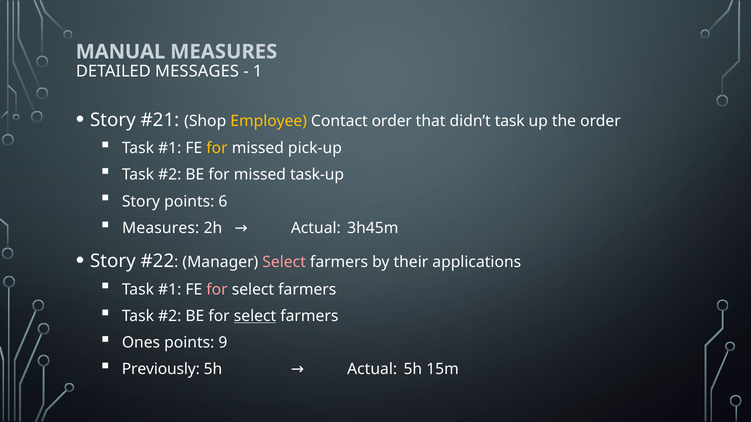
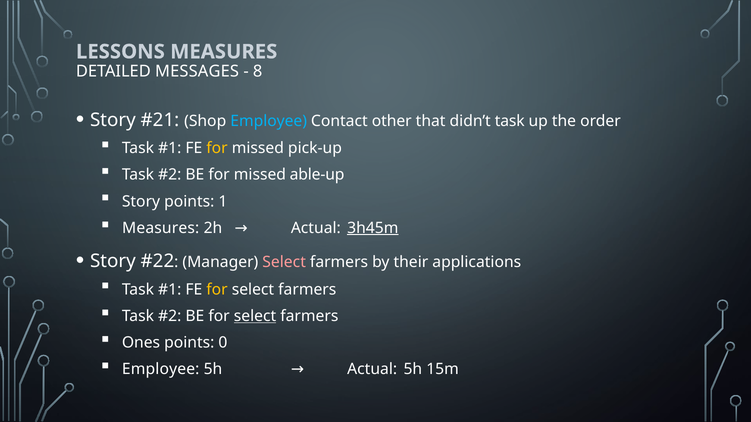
MANUAL: MANUAL -> LESSONS (120, 52)
1: 1 -> 8 (258, 72)
Employee colour: yellow -> light blue (269, 121)
Contact order: order -> other (392, 121)
task-up: task-up -> able-up (317, 175)
6: 6 -> 1 (223, 202)
3h45m underline: none -> present (373, 228)
for colour: pink -> yellow (217, 290)
9: 9 -> 0 (223, 343)
Previously: Previously -> Employee (161, 370)
